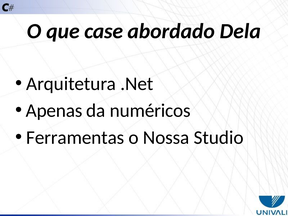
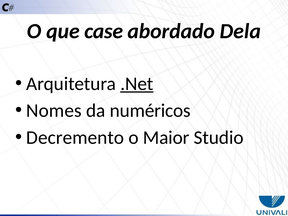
.Net underline: none -> present (137, 84)
Apenas: Apenas -> Nomes (54, 111)
Ferramentas: Ferramentas -> Decremento (75, 138)
Nossa: Nossa -> Maior (166, 138)
